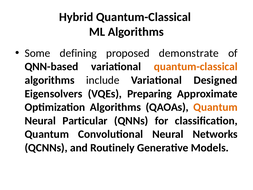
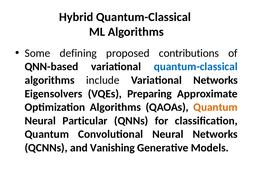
demonstrate: demonstrate -> contributions (189, 53)
quantum-classical colour: orange -> blue (196, 67)
Variational Designed: Designed -> Networks (216, 80)
Routinely: Routinely -> Vanishing (112, 148)
